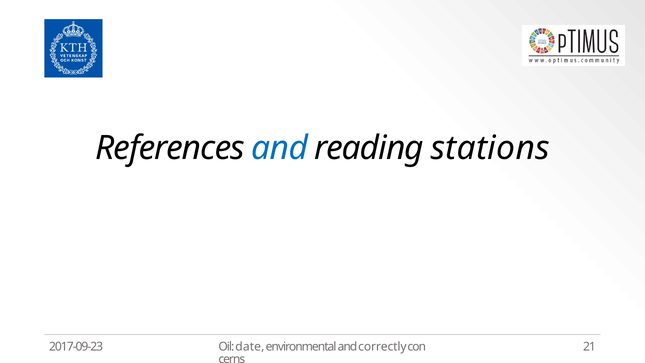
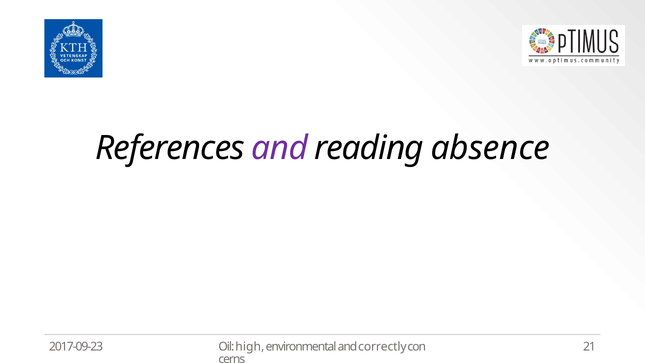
and colour: blue -> purple (280, 148)
stations: stations -> absence (490, 148)
date: date -> high (250, 347)
